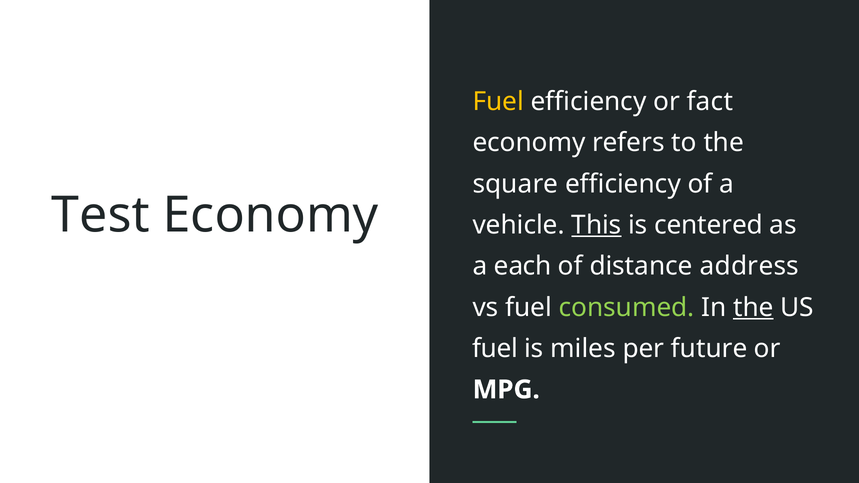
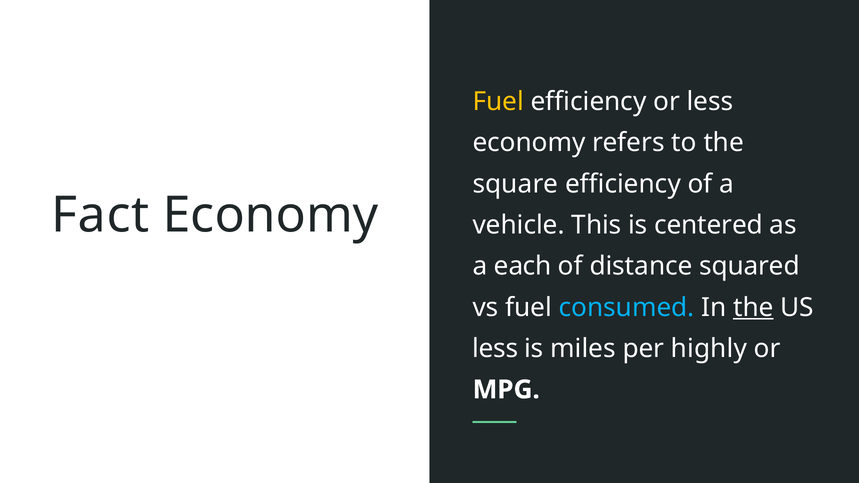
or fact: fact -> less (710, 102)
Test: Test -> Fact (100, 215)
This underline: present -> none (596, 225)
address: address -> squared (750, 266)
consumed colour: light green -> light blue (627, 307)
fuel: fuel -> less (495, 349)
future: future -> highly (709, 349)
